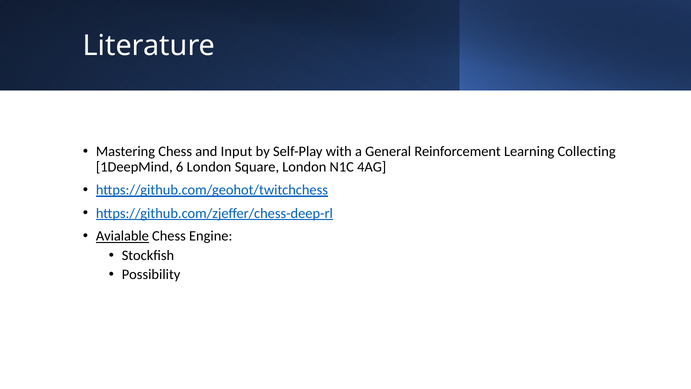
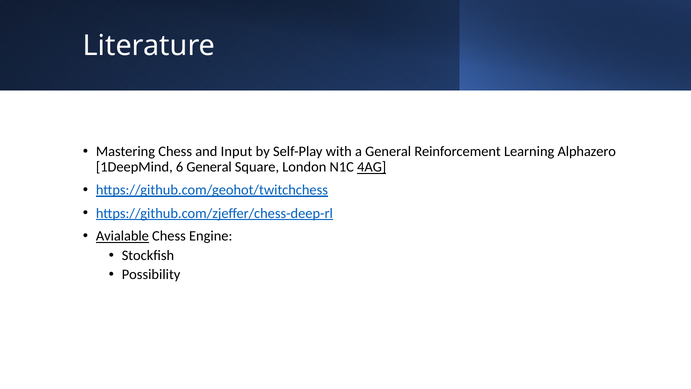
Collecting: Collecting -> Alphazero (587, 151)
6 London: London -> General (209, 167)
4AG underline: none -> present (372, 167)
